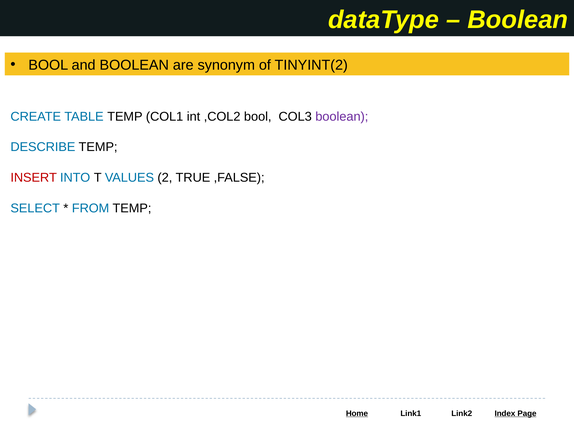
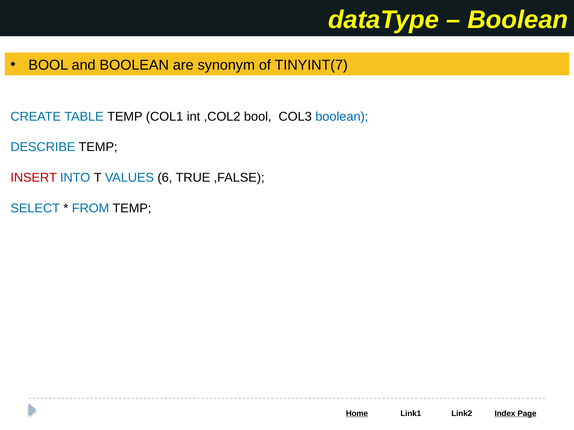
TINYINT(2: TINYINT(2 -> TINYINT(7 (311, 65)
boolean colour: purple -> blue (342, 117)
2: 2 -> 6 (165, 178)
